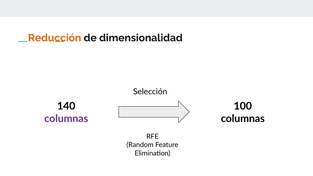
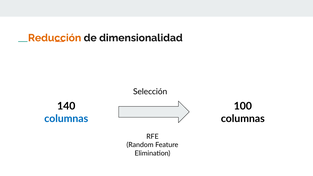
columnas colour: purple -> blue (66, 119)
